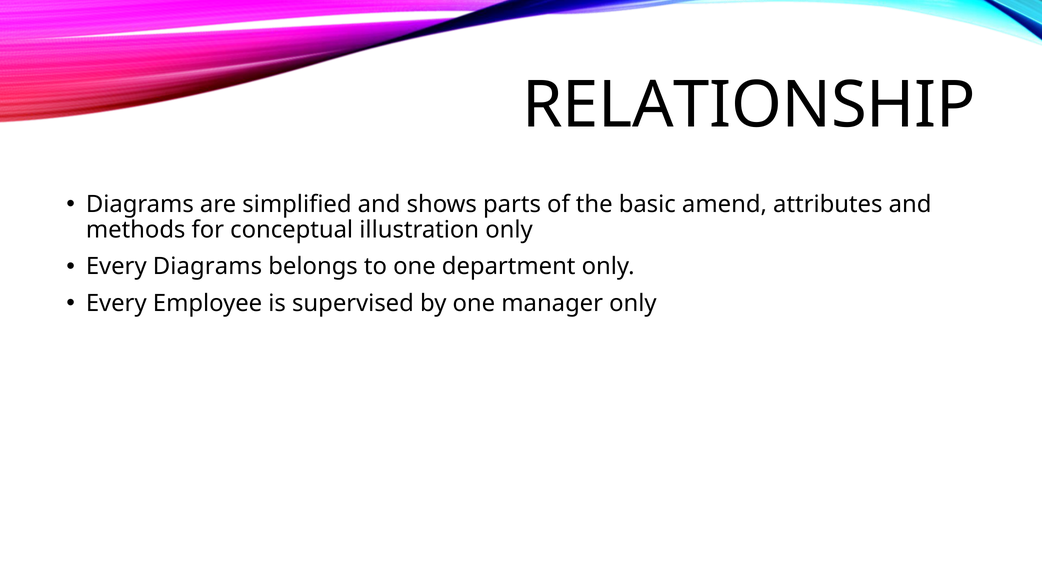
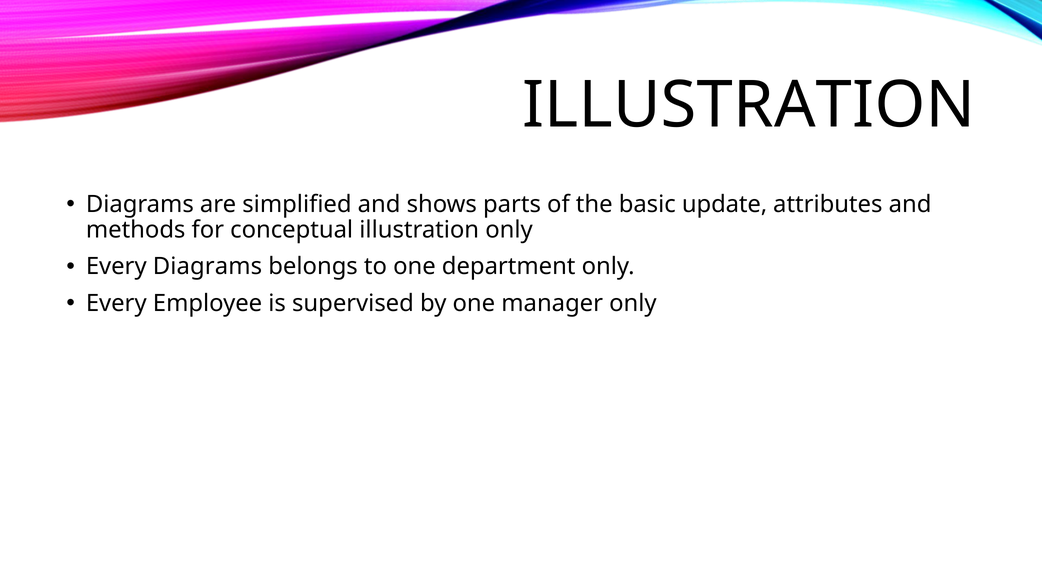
RELATIONSHIP: RELATIONSHIP -> ILLUSTRATION (749, 105)
amend: amend -> update (725, 204)
